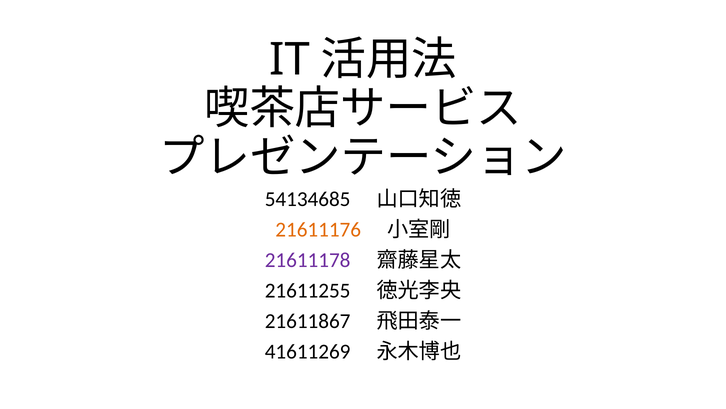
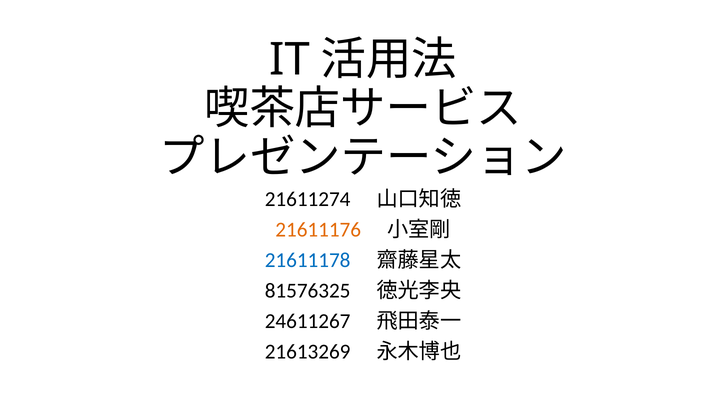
54134685: 54134685 -> 21611274 (308, 199)
21611178 colour: purple -> blue (308, 260)
21611255: 21611255 -> 81576325 (308, 290)
21611867: 21611867 -> 24611267 (308, 321)
41611269: 41611269 -> 21613269 (308, 351)
